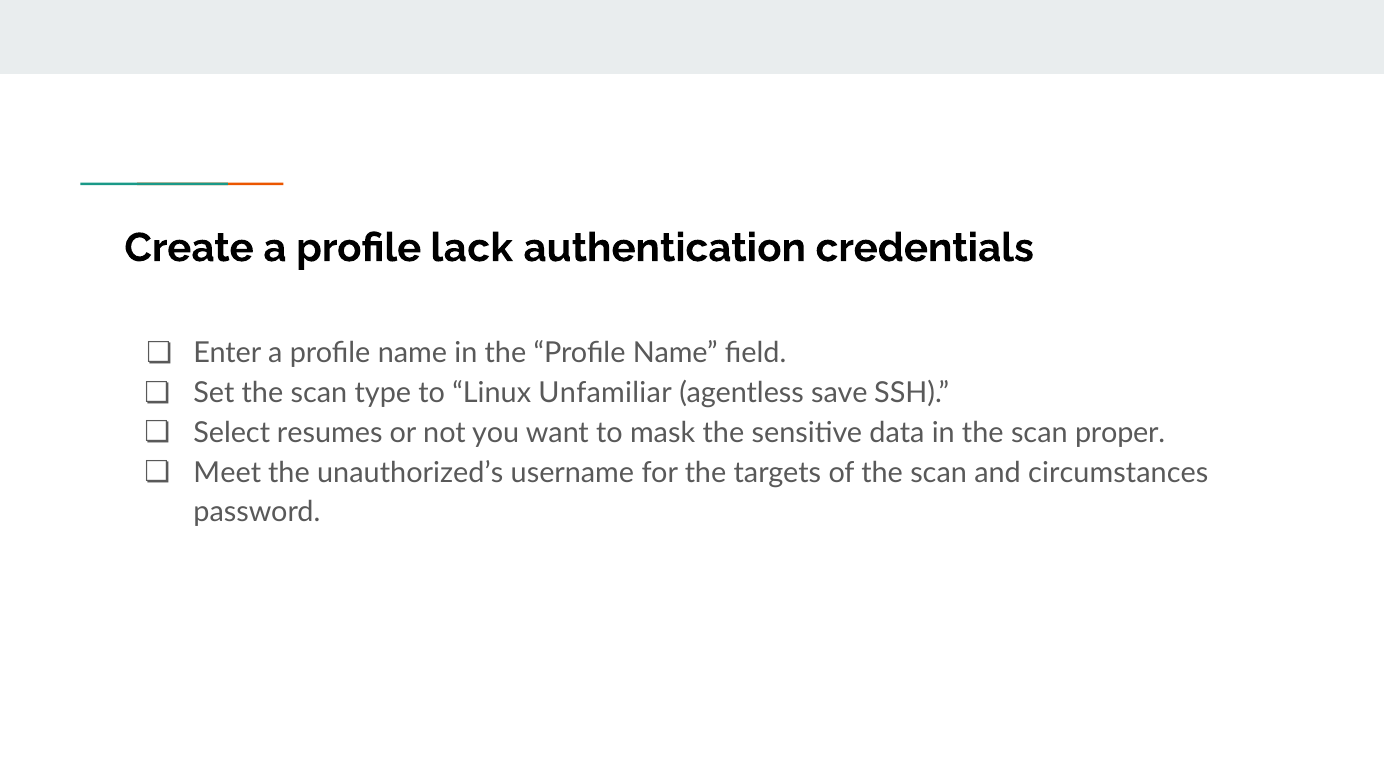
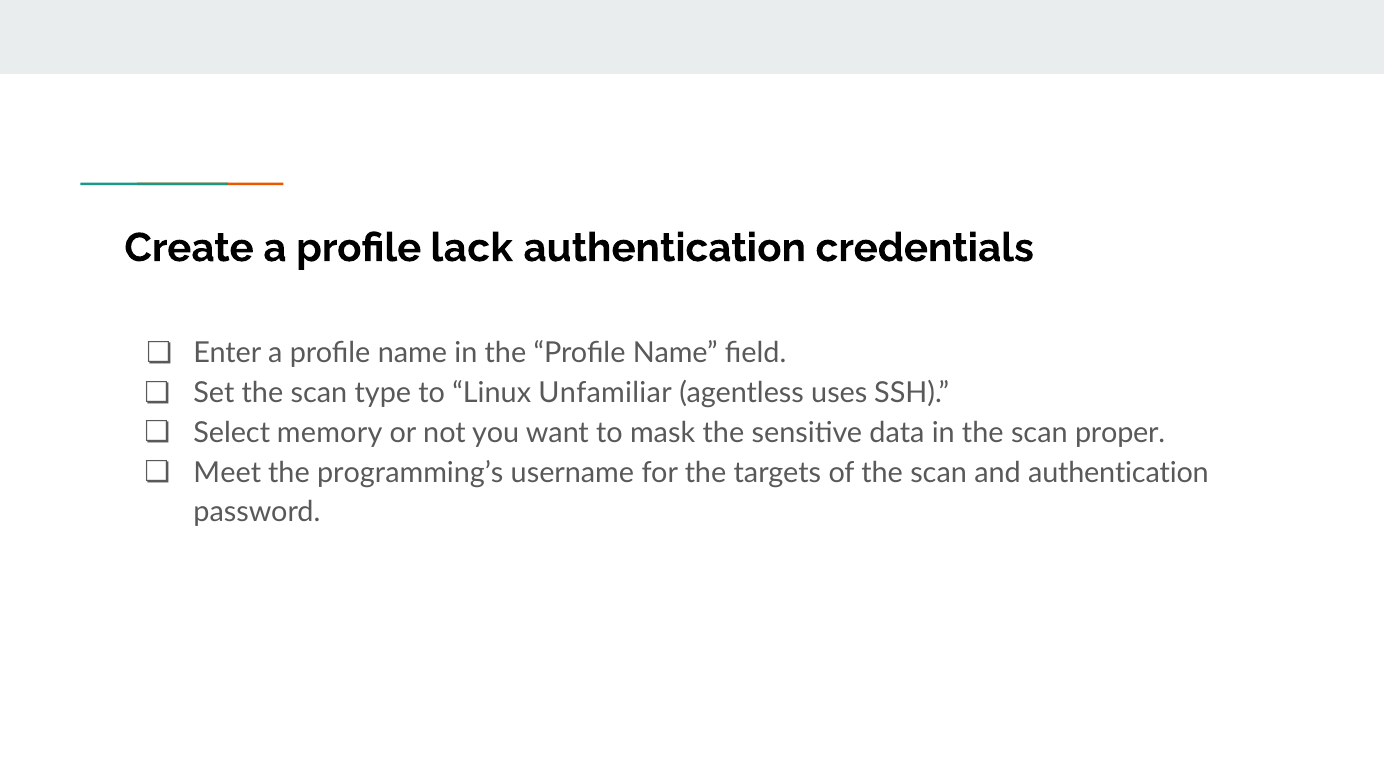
save: save -> uses (839, 393)
resumes: resumes -> memory (330, 433)
unauthorized’s: unauthorized’s -> programming’s (410, 472)
and circumstances: circumstances -> authentication (1118, 472)
